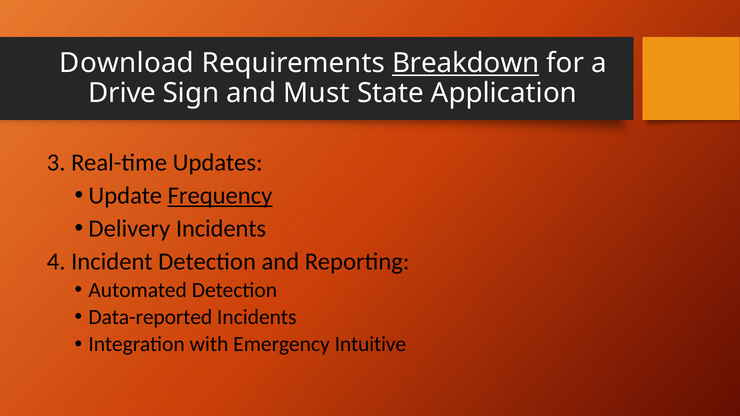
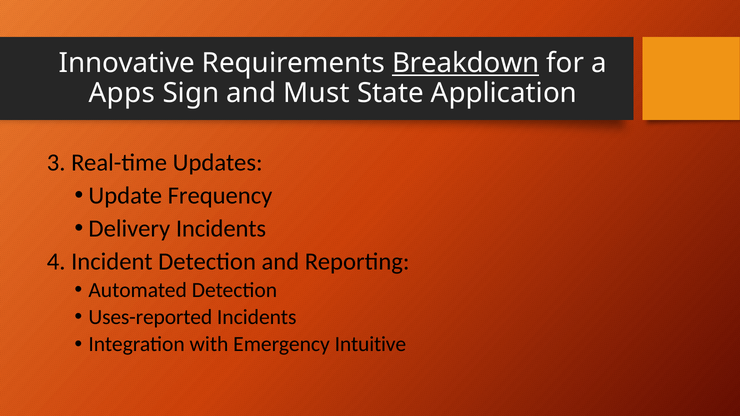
Download: Download -> Innovative (127, 63)
Drive: Drive -> Apps (122, 93)
Frequency underline: present -> none (220, 196)
Data-reported: Data-reported -> Uses-reported (150, 317)
